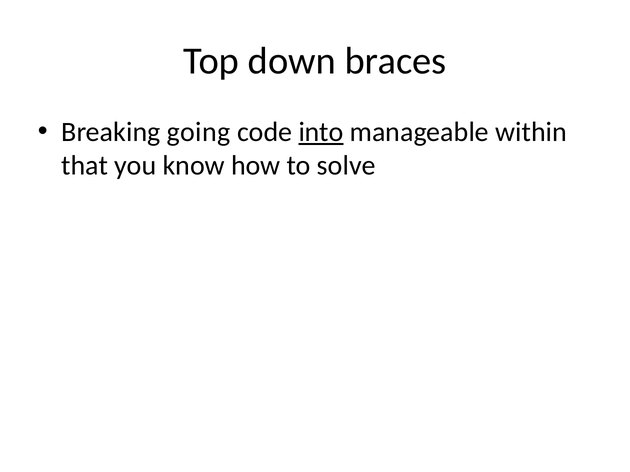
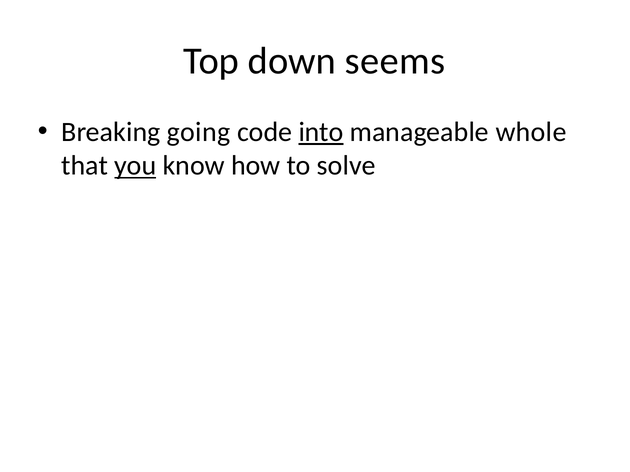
braces: braces -> seems (395, 61)
within: within -> whole (531, 132)
you underline: none -> present (135, 166)
